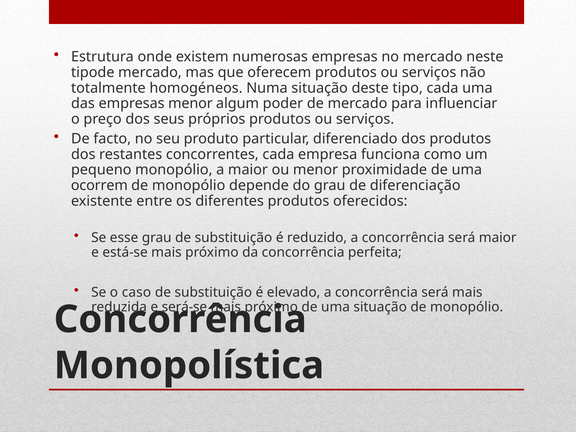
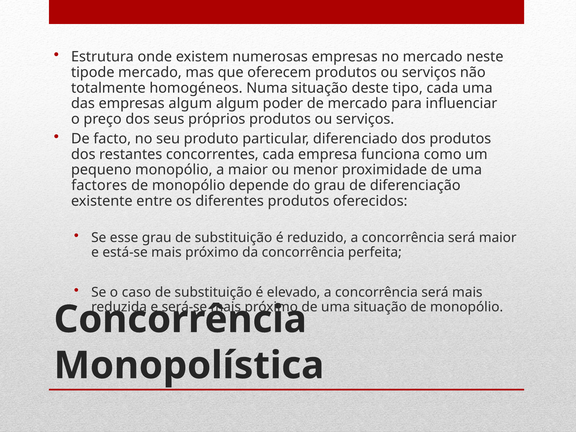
empresas menor: menor -> algum (190, 103)
ocorrem: ocorrem -> factores (99, 185)
